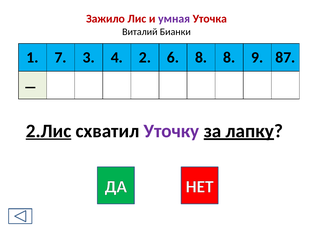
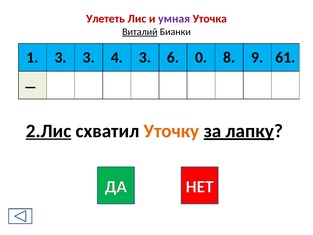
Зажило: Зажило -> Улететь (105, 19)
Виталий underline: none -> present (140, 32)
1 7: 7 -> 3 (61, 57)
4 2: 2 -> 3 (145, 57)
6 8: 8 -> 0 (201, 57)
87: 87 -> 61 (285, 57)
Уточку colour: purple -> orange (171, 131)
